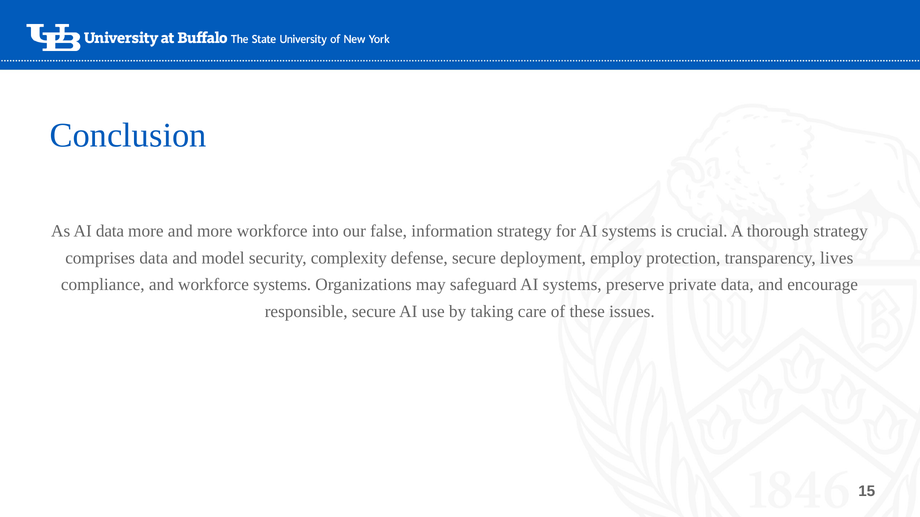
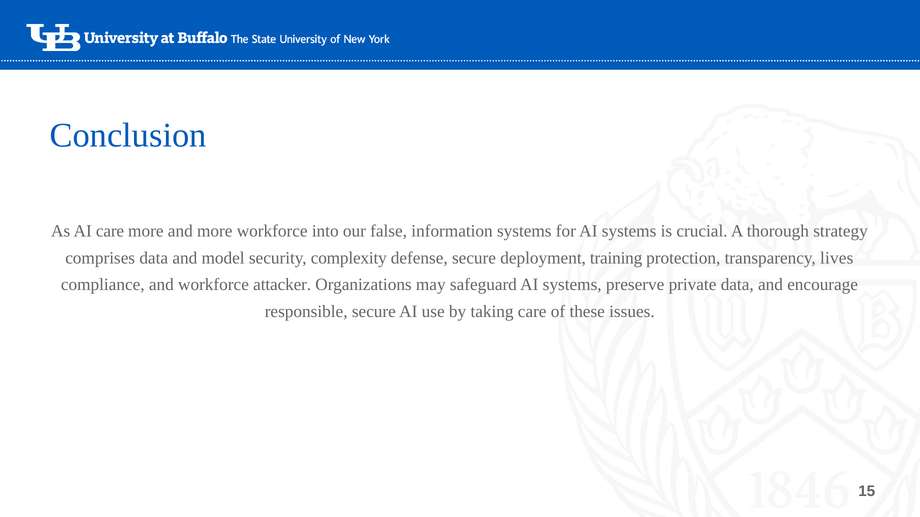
AI data: data -> care (110, 231)
information strategy: strategy -> systems (524, 231)
employ: employ -> training (616, 258)
workforce systems: systems -> attacker (282, 285)
